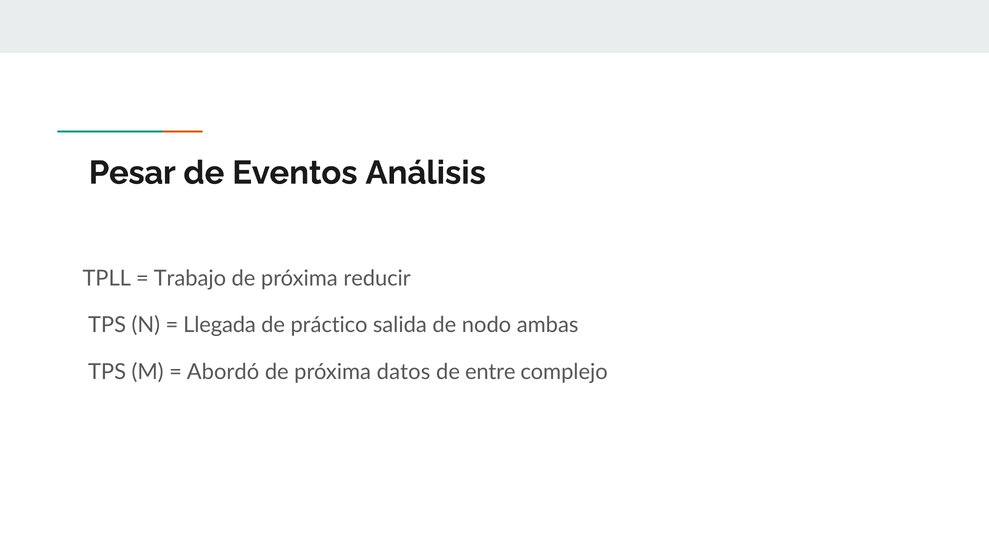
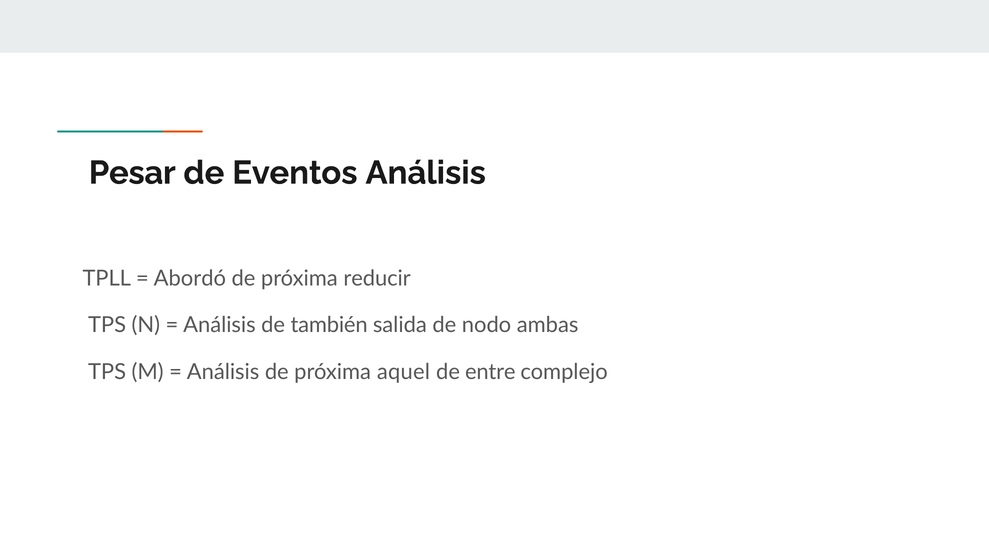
Trabajo: Trabajo -> Abordó (190, 278)
Llegada: Llegada -> Análisis (219, 325)
práctico: práctico -> también (329, 325)
Abordó: Abordó -> Análisis (223, 371)
datos: datos -> aquel (403, 371)
